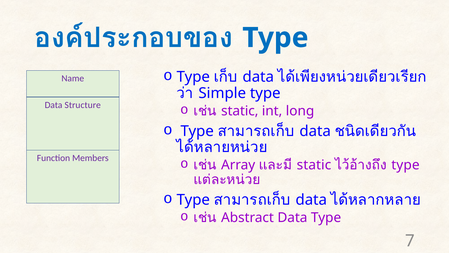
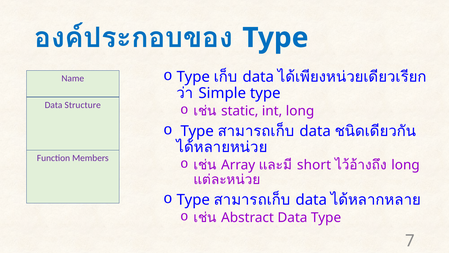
static: static -> short (314, 165)
type: type -> long (406, 165)
